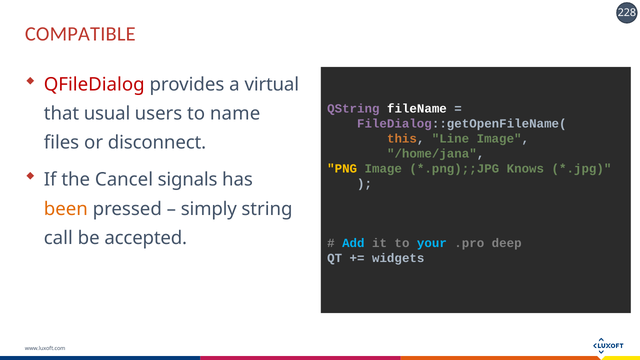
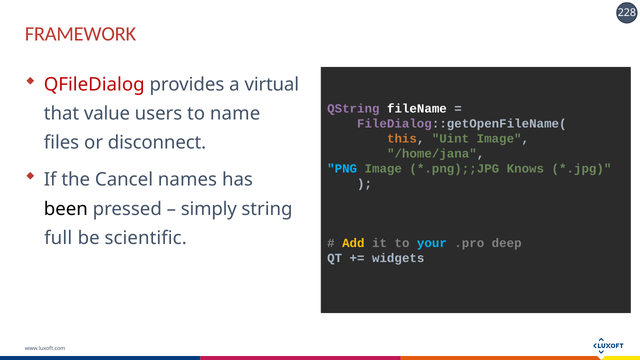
COMPATIBLE: COMPATIBLE -> FRAMEWORK (80, 34)
usual: usual -> value (107, 114)
Line: Line -> Uint (450, 139)
PNG colour: yellow -> light blue (342, 168)
signals: signals -> names (187, 180)
been colour: orange -> black (66, 209)
call: call -> full (58, 238)
accepted: accepted -> scientific (146, 238)
Add colour: light blue -> yellow (353, 243)
